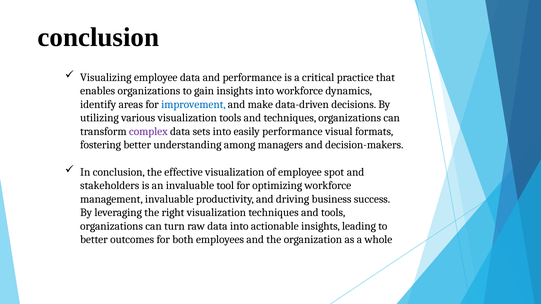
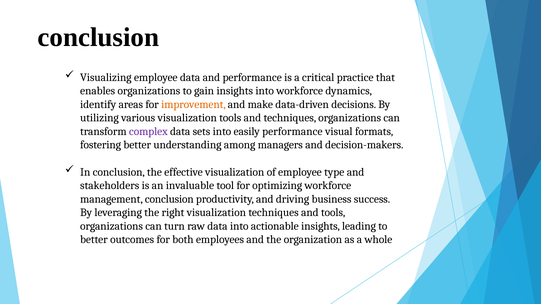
improvement colour: blue -> orange (193, 104)
spot: spot -> type (334, 172)
management invaluable: invaluable -> conclusion (169, 199)
